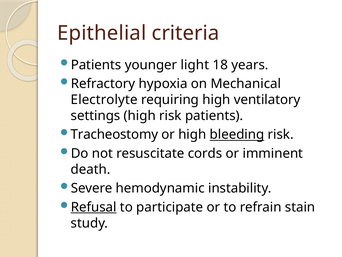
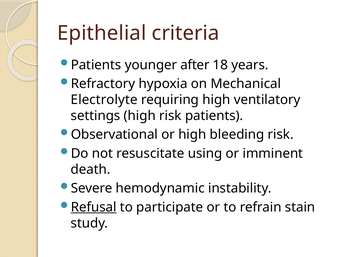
light: light -> after (195, 65)
Tracheostomy: Tracheostomy -> Observational (114, 134)
bleeding underline: present -> none (237, 134)
cords: cords -> using (205, 153)
